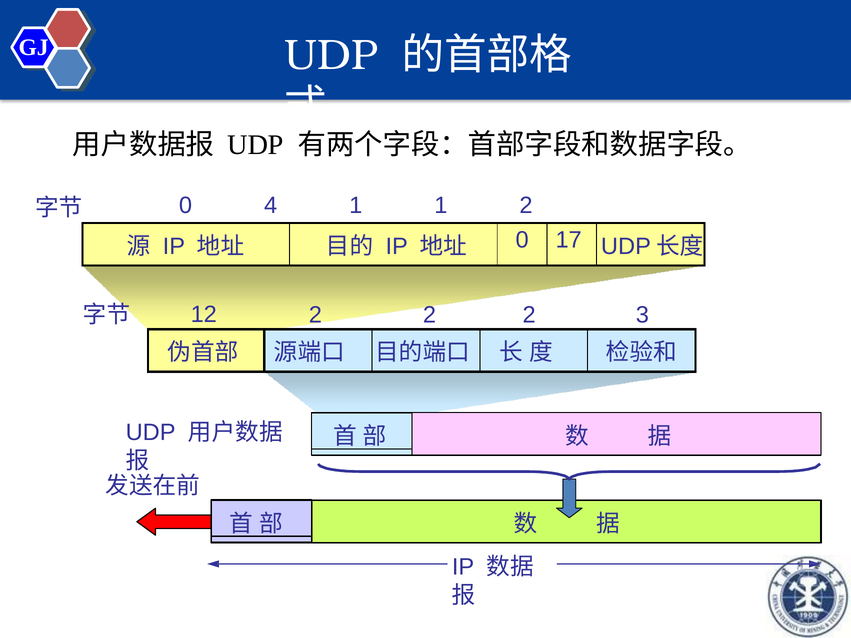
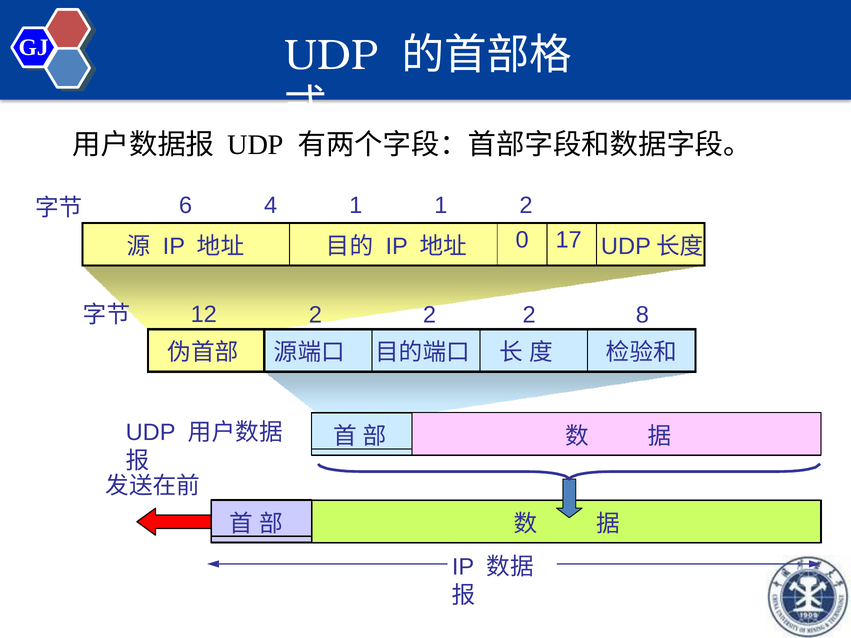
0: 0 -> 6 (186, 206)
3: 3 -> 8 (642, 315)
